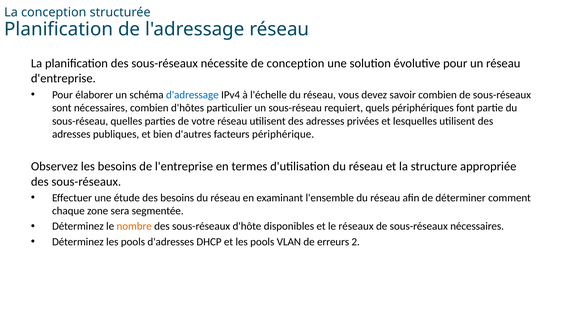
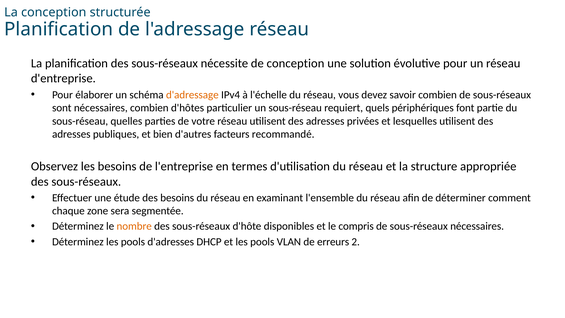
d'adressage colour: blue -> orange (192, 95)
périphérique: périphérique -> recommandé (283, 134)
réseaux: réseaux -> compris (356, 226)
